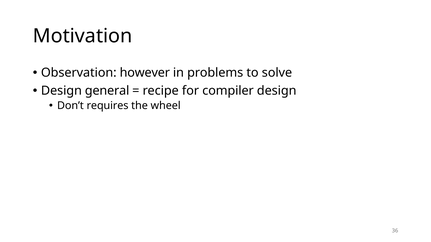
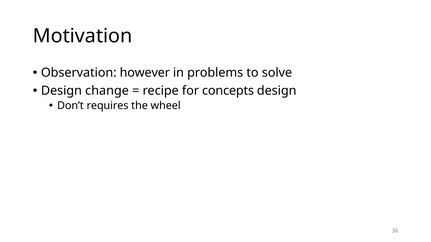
general: general -> change (107, 91)
compiler: compiler -> concepts (228, 91)
